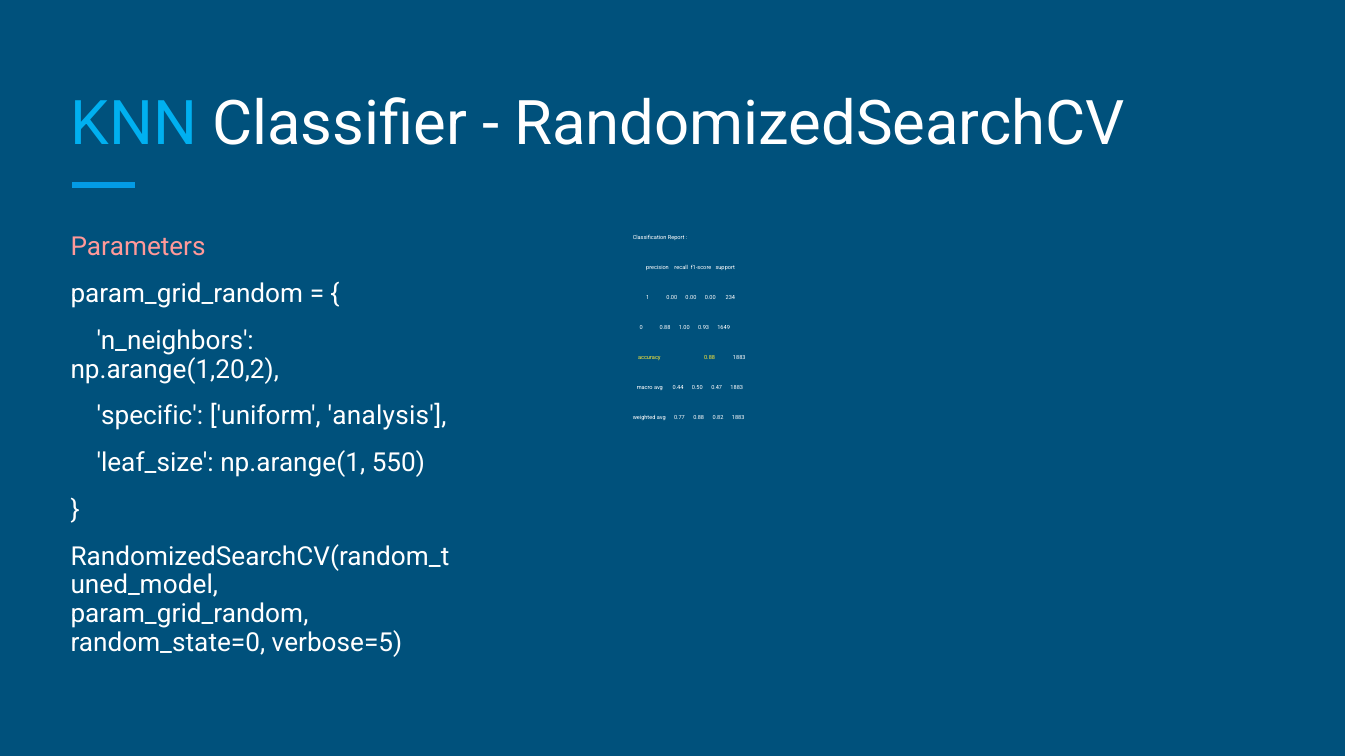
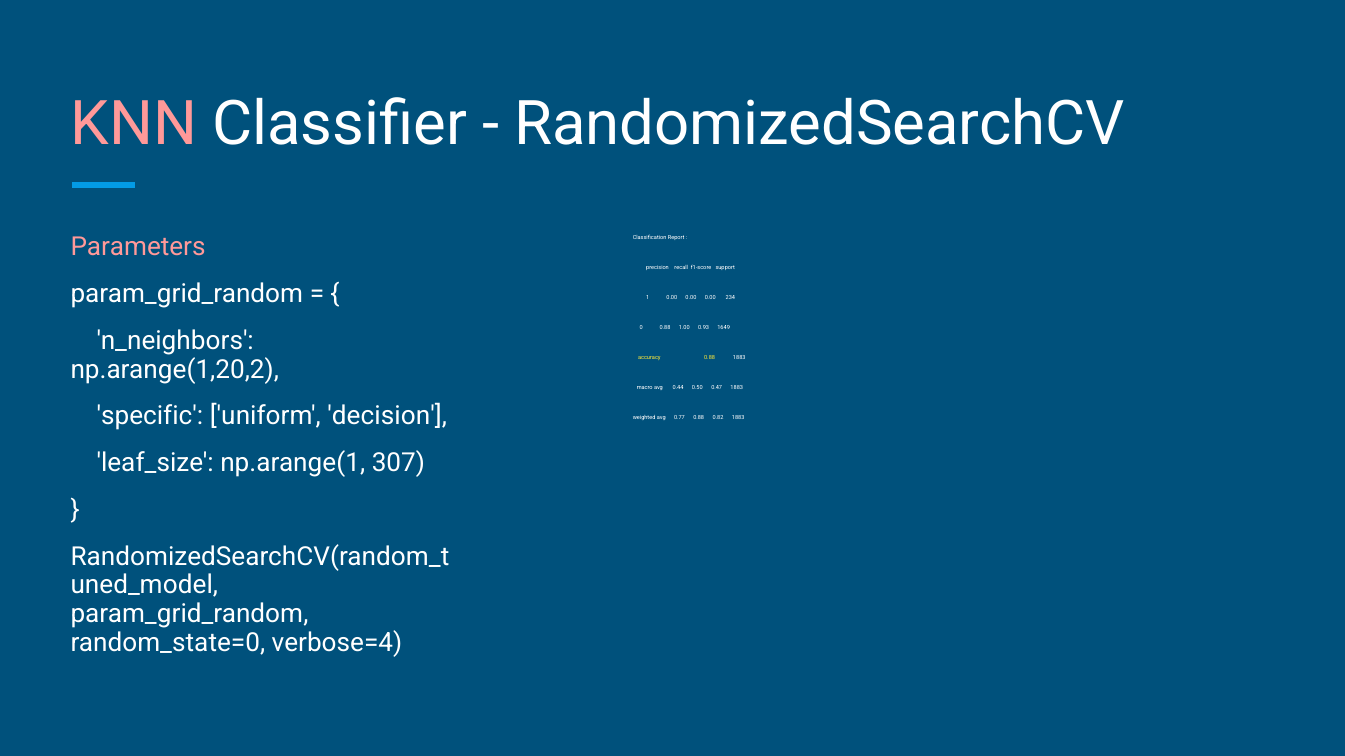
KNN colour: light blue -> pink (134, 125)
analysis: analysis -> decision (387, 417)
550: 550 -> 307 (398, 463)
verbose=5: verbose=5 -> verbose=4 (337, 644)
